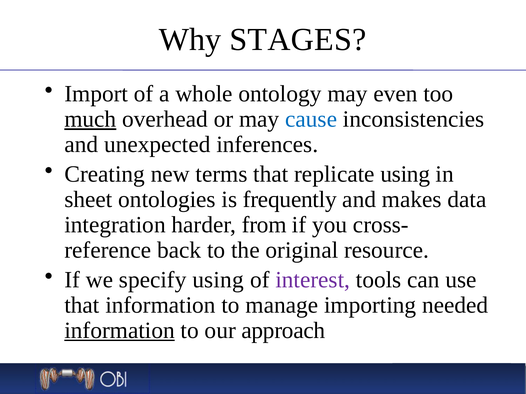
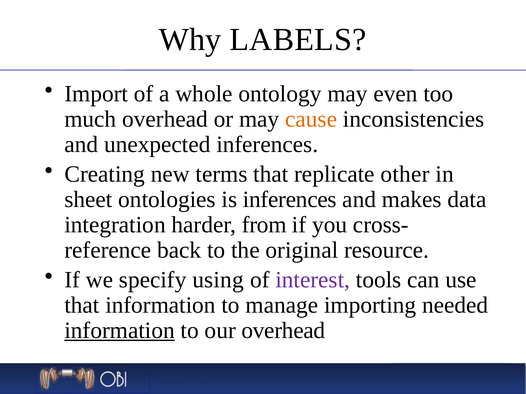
STAGES: STAGES -> LABELS (298, 40)
much underline: present -> none (90, 119)
cause colour: blue -> orange (311, 119)
replicate using: using -> other (405, 174)
is frequently: frequently -> inferences (290, 200)
our approach: approach -> overhead (283, 331)
